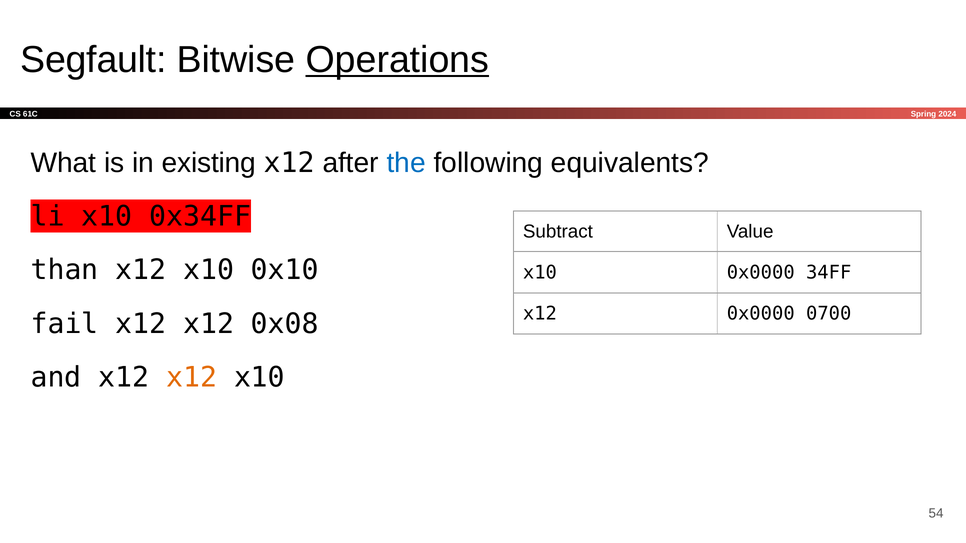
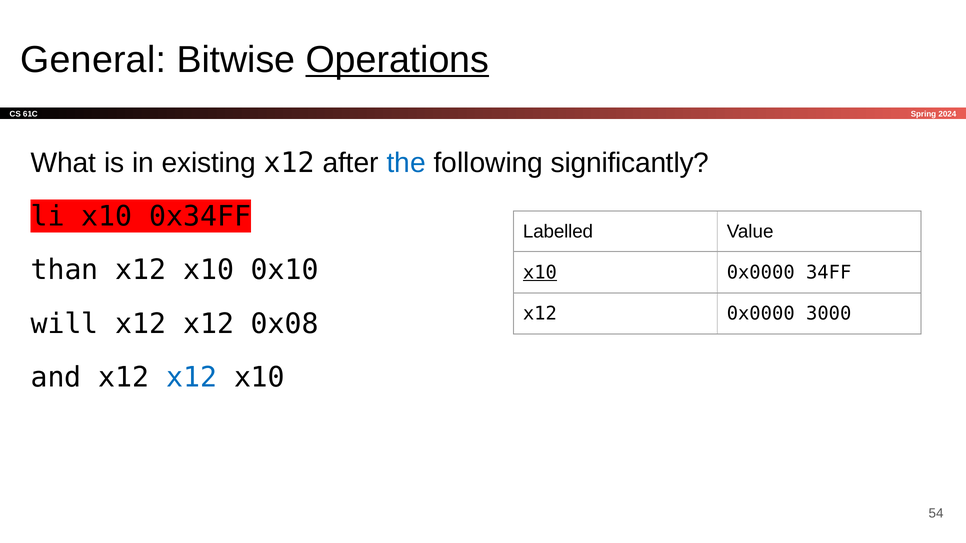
Segfault: Segfault -> General (93, 60)
equivalents: equivalents -> significantly (630, 163)
Subtract: Subtract -> Labelled (558, 232)
x10 underline: none -> present (540, 273)
0700: 0700 -> 3000 (829, 314)
fail: fail -> will (65, 324)
x12 colour: orange -> blue (192, 378)
